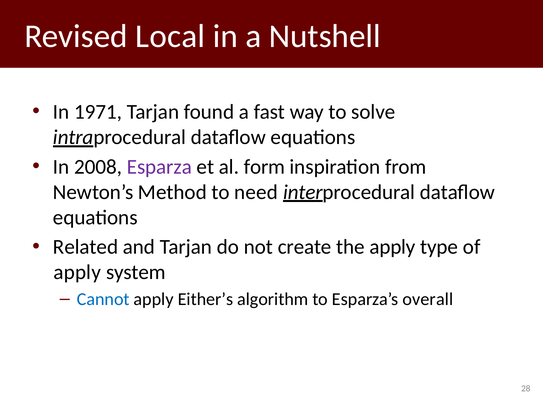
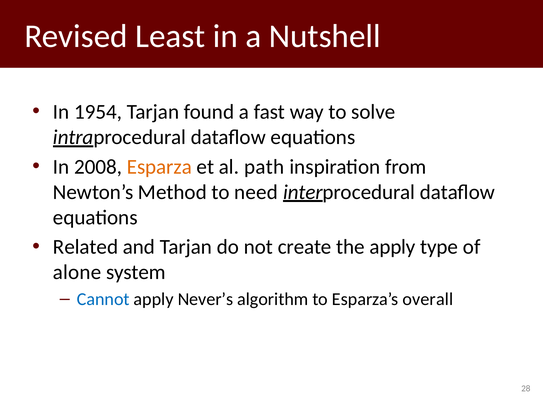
Local: Local -> Least (170, 36)
1971: 1971 -> 1954 (98, 112)
Esparza colour: purple -> orange (159, 167)
form: form -> path (264, 167)
apply: apply -> alone (77, 272)
Either’s: Either’s -> Never’s (205, 299)
